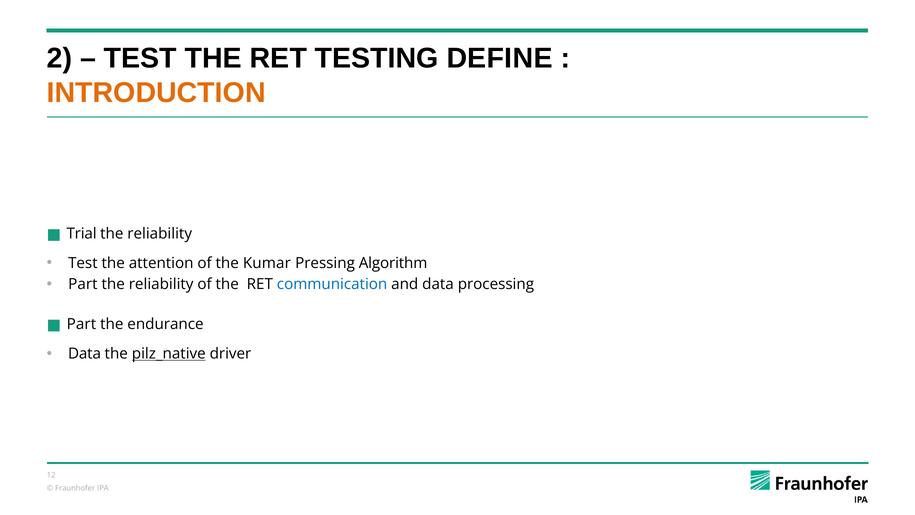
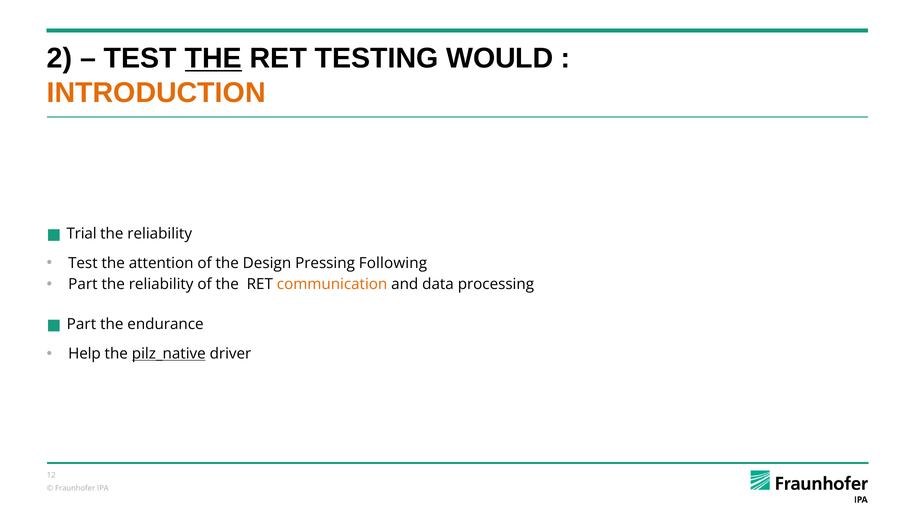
THE underline: none -> present (213, 58)
DEFINE: DEFINE -> WOULD (500, 58)
Kumar: Kumar -> Design (267, 263)
Algorithm: Algorithm -> Following (393, 263)
communication colour: blue -> orange (332, 284)
Data: Data -> Help (84, 353)
